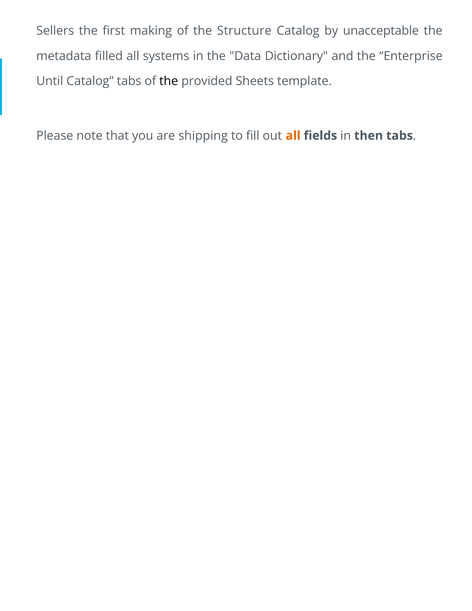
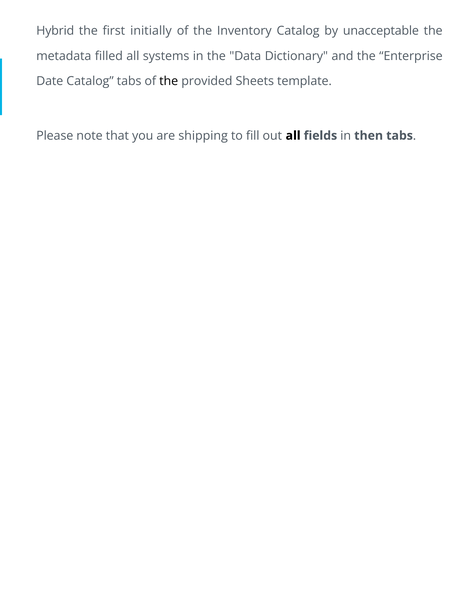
Sellers: Sellers -> Hybrid (55, 31)
making: making -> initially (151, 31)
Structure: Structure -> Inventory (244, 31)
Until: Until -> Date (50, 81)
all colour: orange -> black (293, 136)
